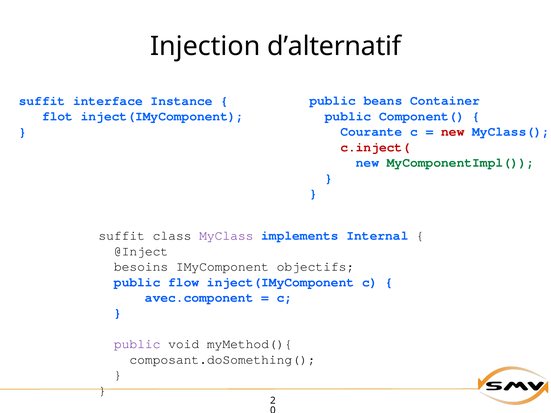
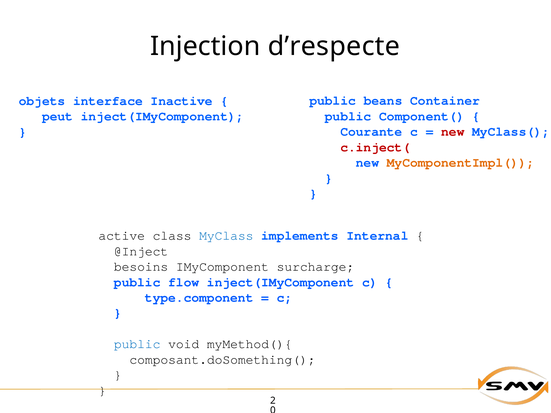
d’alternatif: d’alternatif -> d’respecte (334, 46)
suffit: suffit -> objets (42, 101)
Instance: Instance -> Inactive (182, 101)
flot: flot -> peut (58, 116)
MyComponentImpl( colour: green -> orange (461, 163)
suffit: suffit -> active (122, 236)
MyClass colour: purple -> blue (226, 236)
objectifs: objectifs -> surcharge (315, 267)
avec.component: avec.component -> type.component (199, 298)
public colour: purple -> blue (137, 344)
